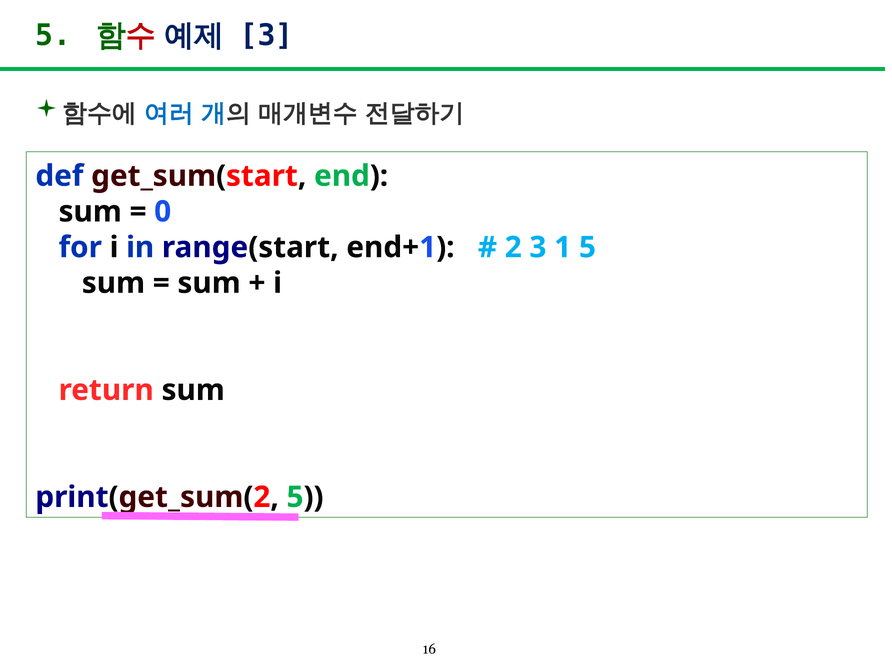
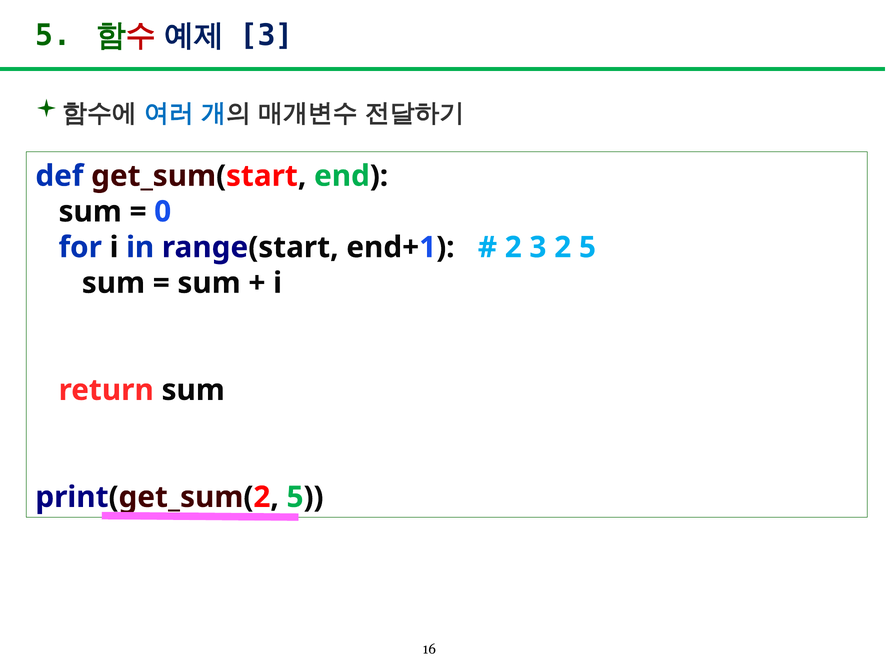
3 1: 1 -> 2 (563, 247)
